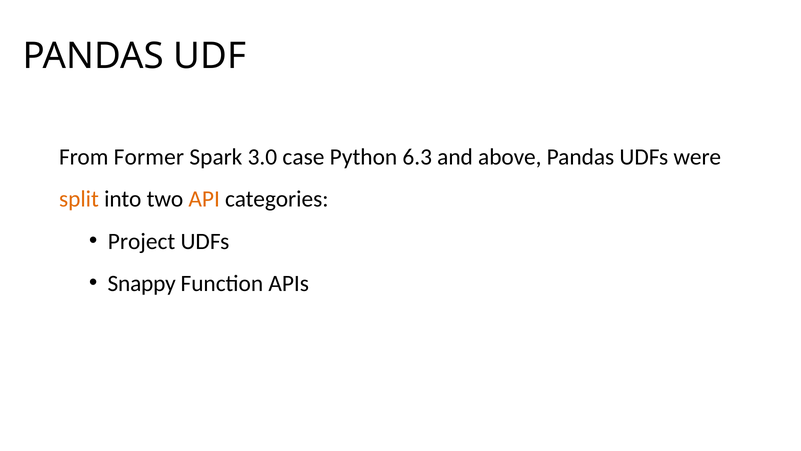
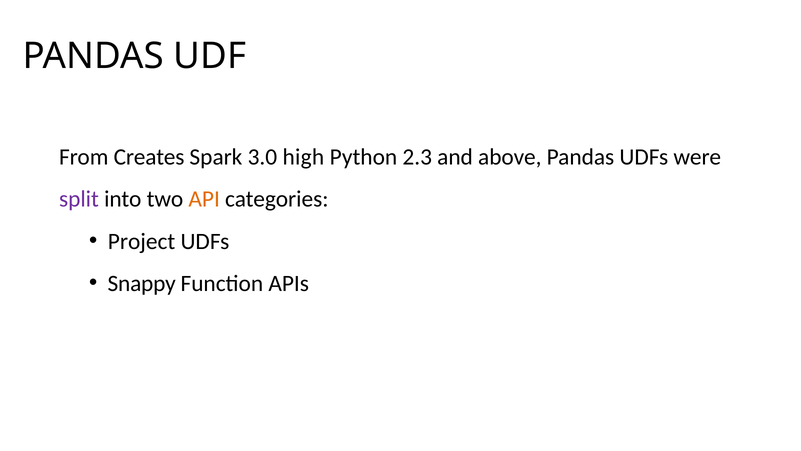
Former: Former -> Creates (149, 157)
case: case -> high (303, 157)
6.3: 6.3 -> 2.3 (417, 157)
split colour: orange -> purple (79, 199)
